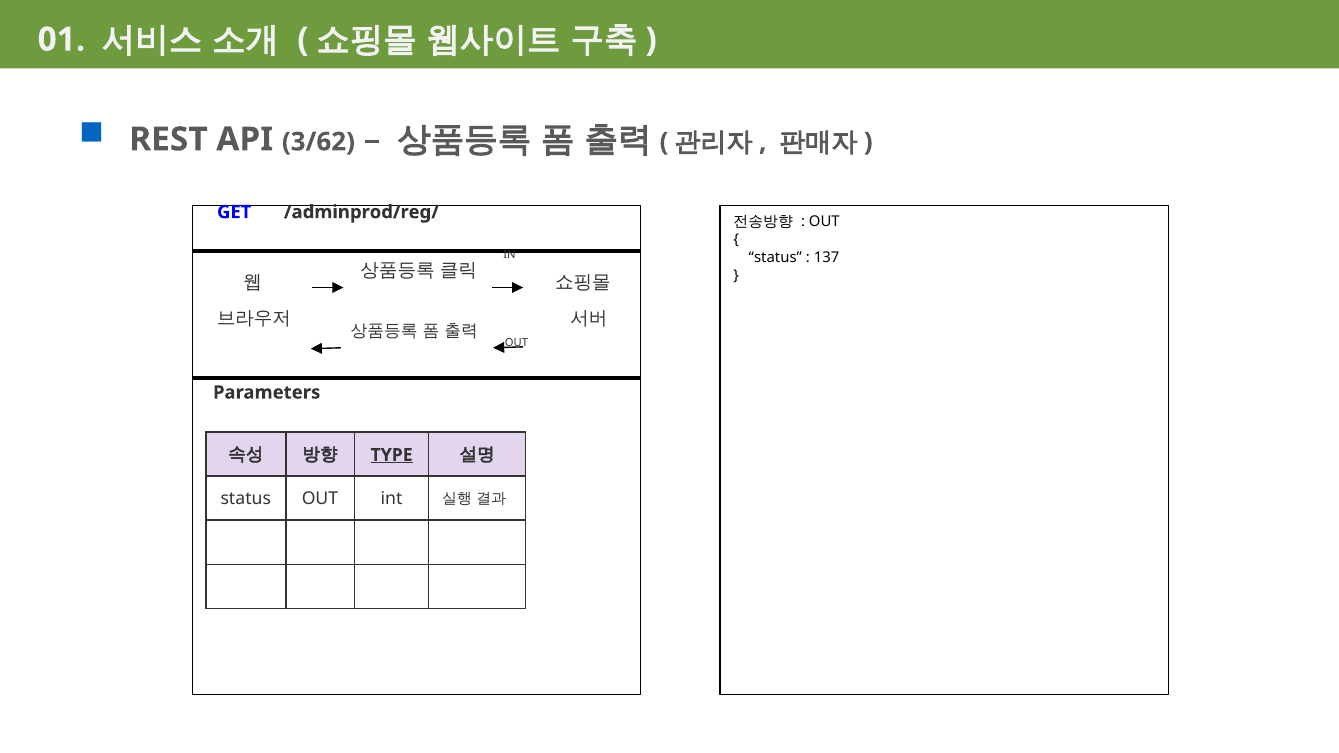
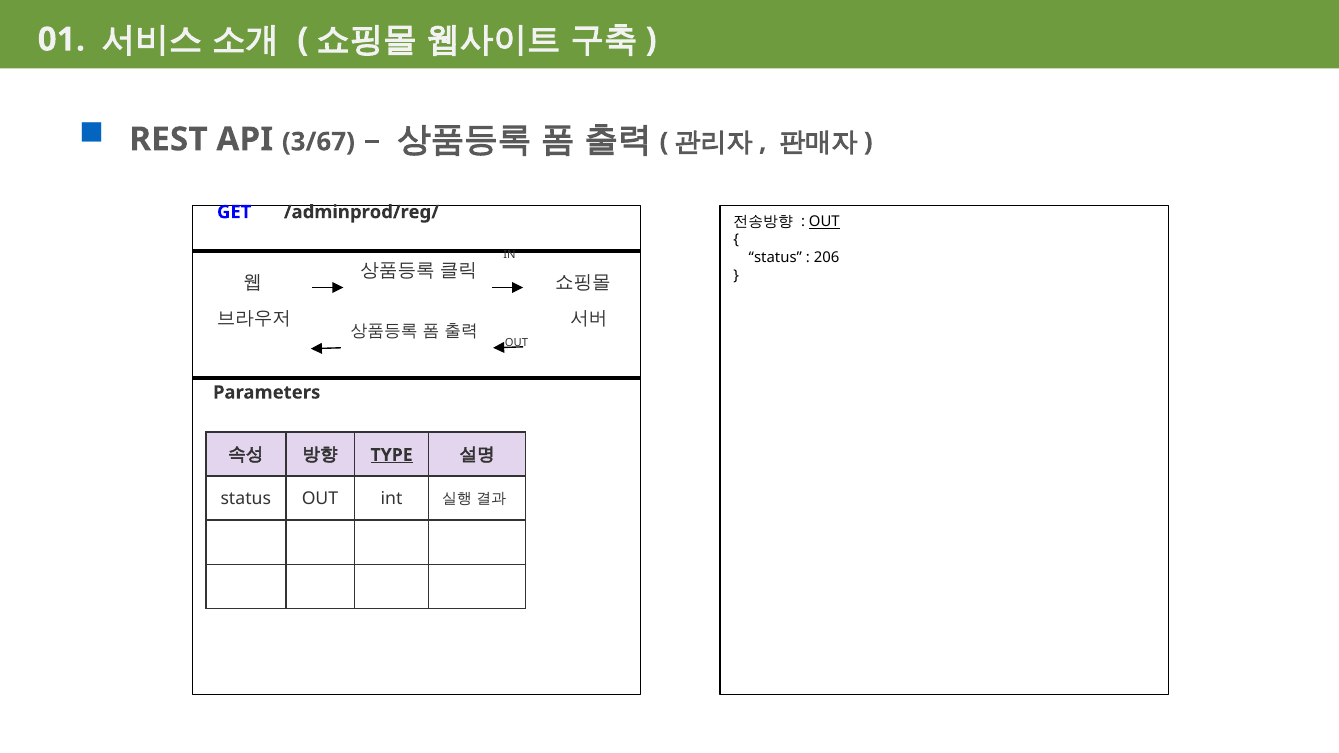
3/62: 3/62 -> 3/67 (318, 142)
OUT underline: none -> present (824, 222)
137: 137 -> 206 (827, 258)
